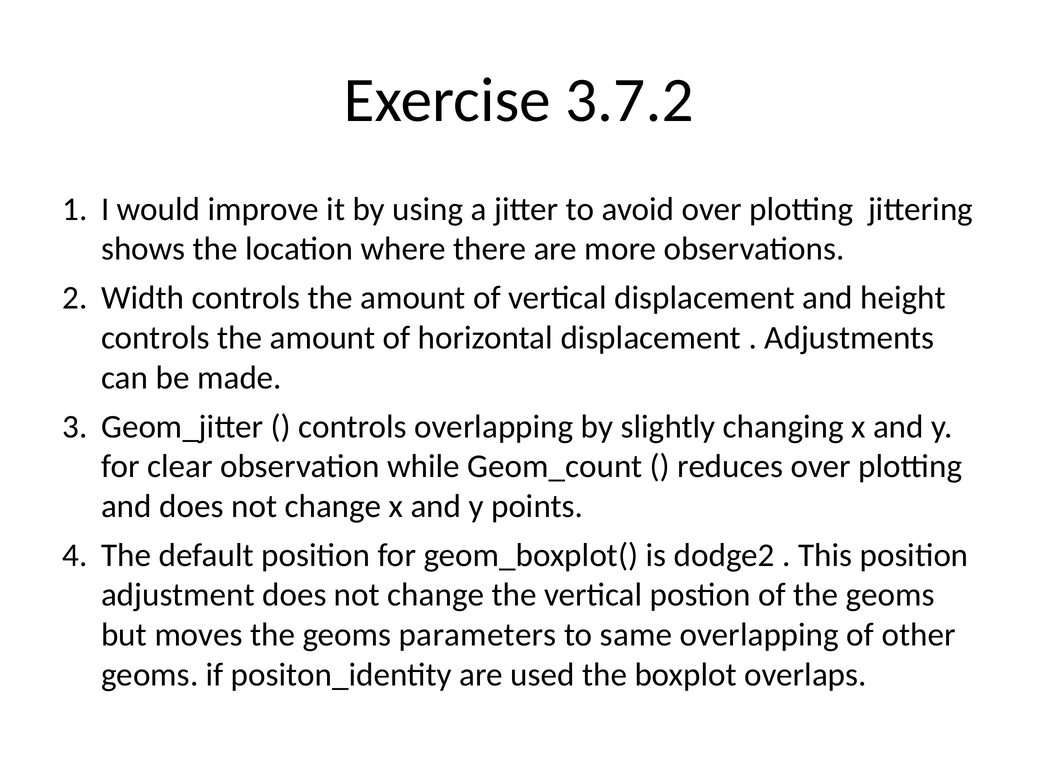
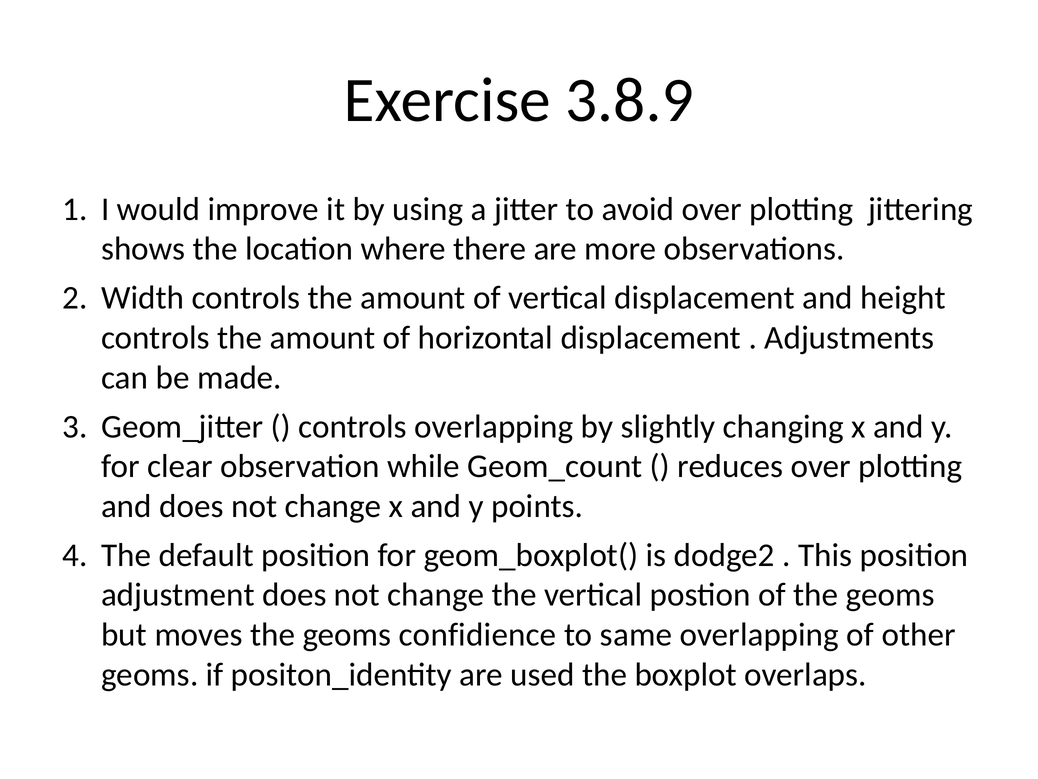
3.7.2: 3.7.2 -> 3.8.9 (629, 100)
parameters: parameters -> confidience (478, 634)
